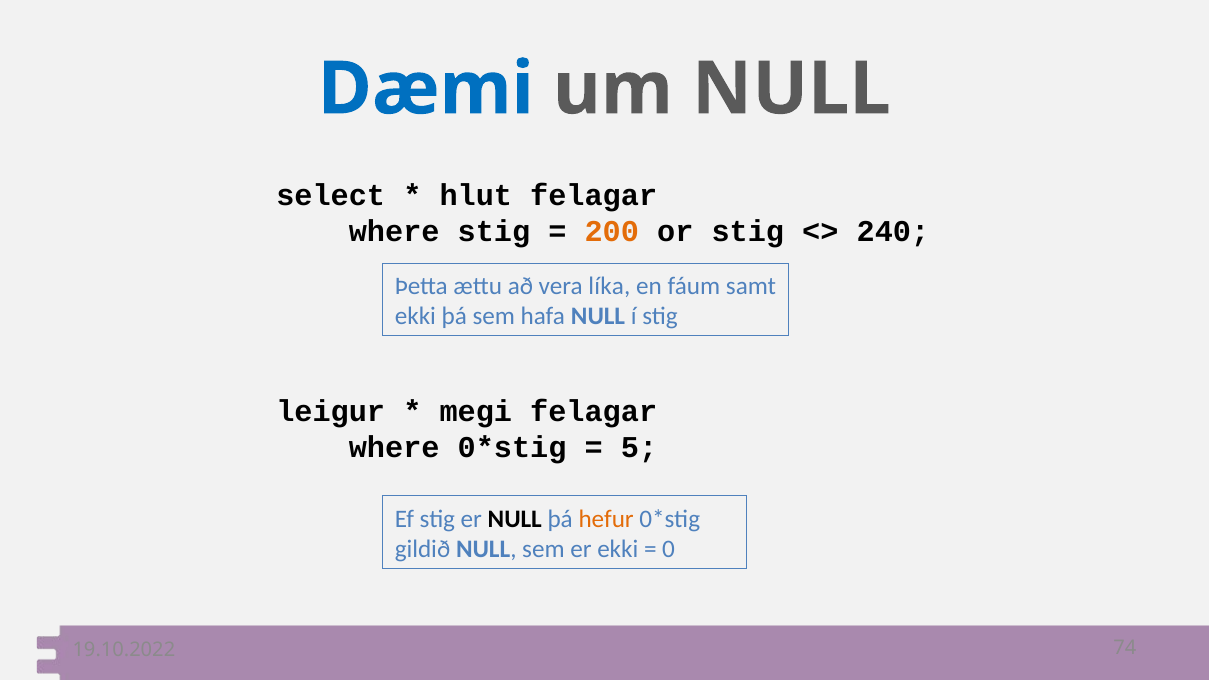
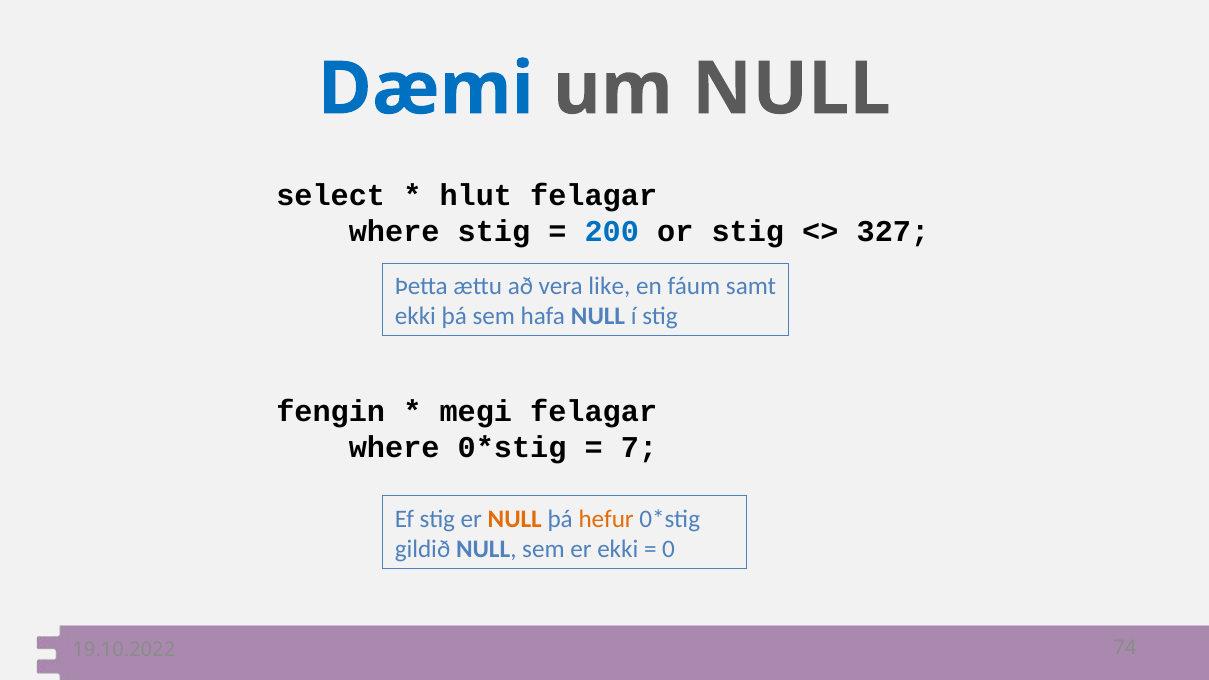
200 colour: orange -> blue (612, 232)
240: 240 -> 327 (893, 232)
líka: líka -> like (609, 286)
leigur: leigur -> fengin (331, 411)
5: 5 -> 7 (639, 447)
NULL colour: black -> orange (515, 519)
